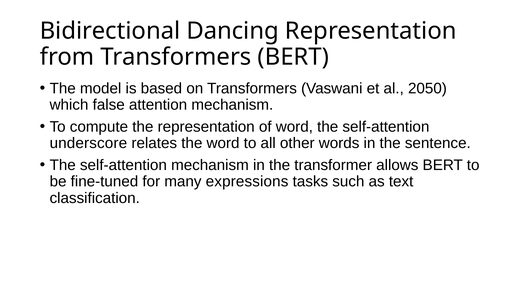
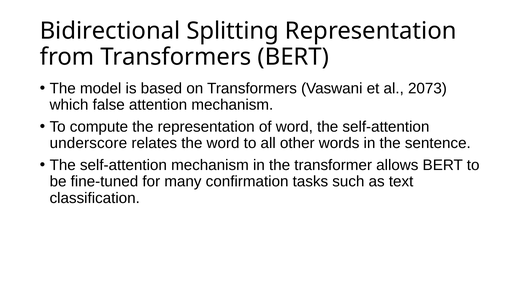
Dancing: Dancing -> Splitting (233, 31)
2050: 2050 -> 2073 (427, 88)
expressions: expressions -> confirmation (247, 181)
